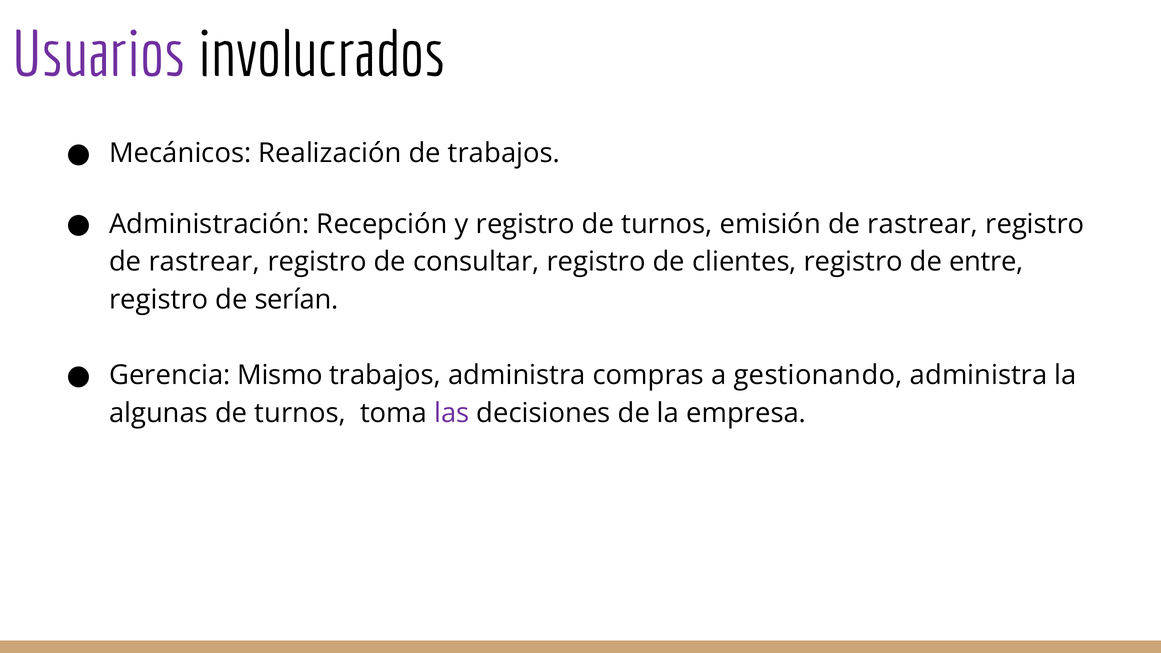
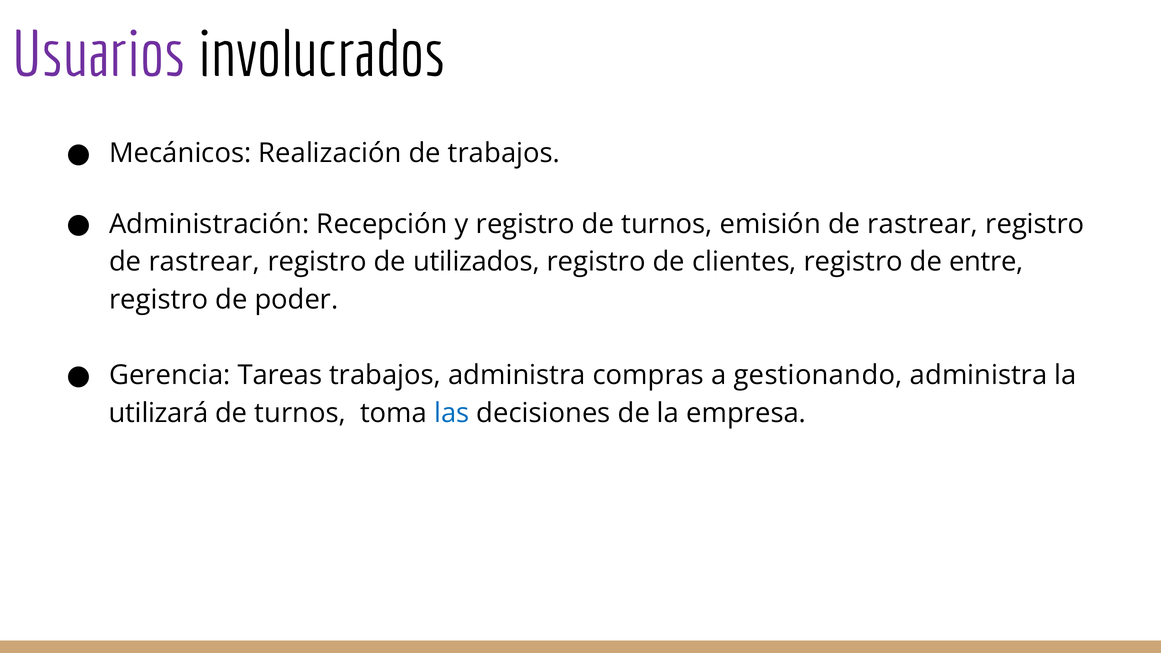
consultar: consultar -> utilizados (476, 262)
serían: serían -> poder (296, 300)
Mismo: Mismo -> Tareas (280, 375)
algunas: algunas -> utilizará (159, 413)
las colour: purple -> blue (452, 413)
